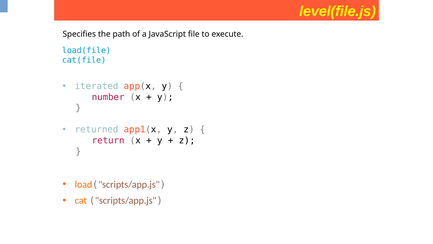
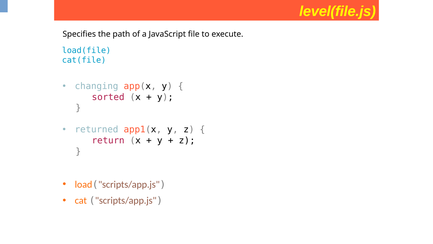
iterated: iterated -> changing (97, 86)
number: number -> sorted (108, 97)
